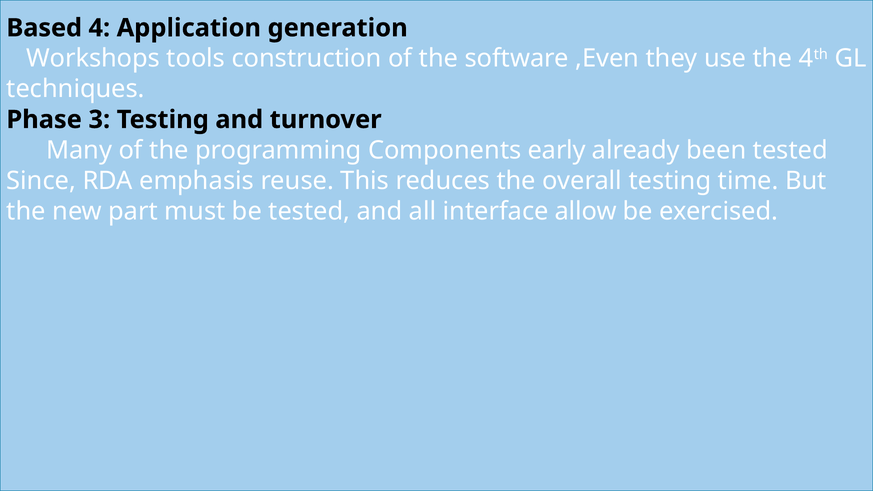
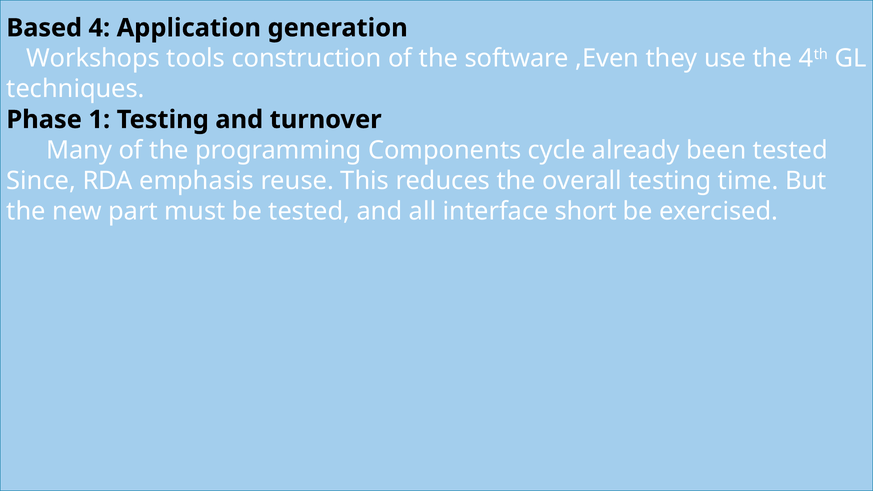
3: 3 -> 1 (99, 120)
early: early -> cycle (557, 150)
allow: allow -> short (586, 211)
